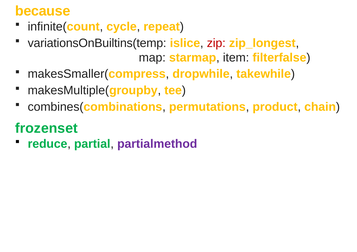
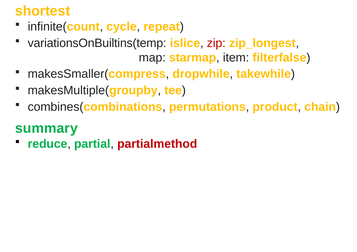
because: because -> shortest (43, 11)
frozenset: frozenset -> summary (46, 128)
partialmethod colour: purple -> red (157, 143)
